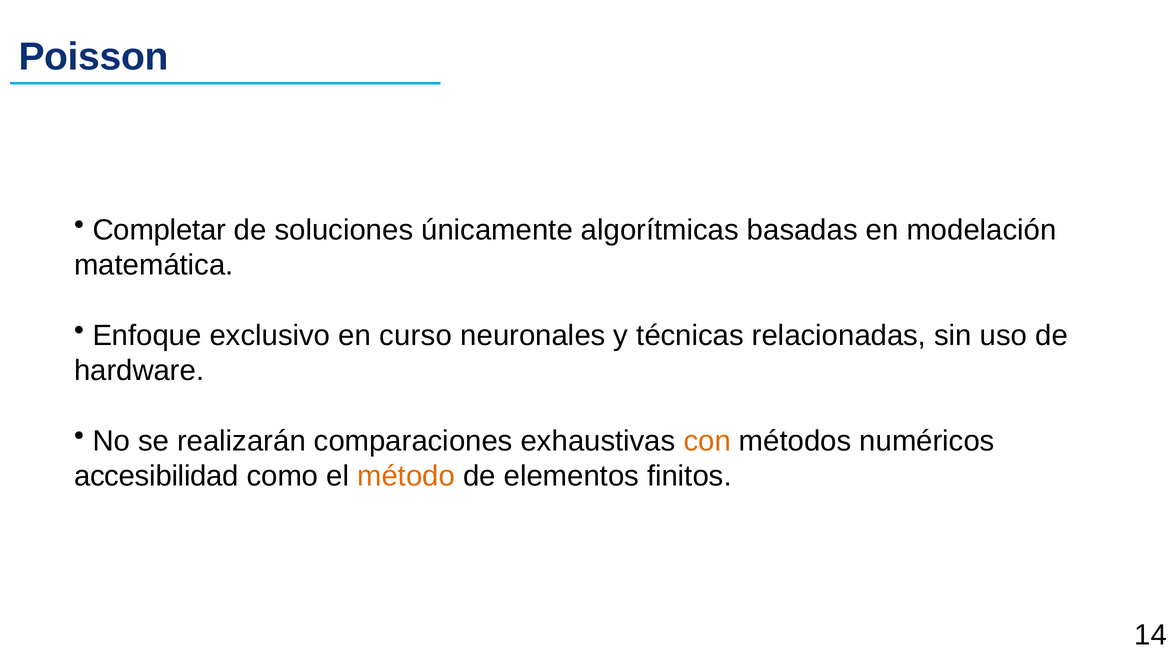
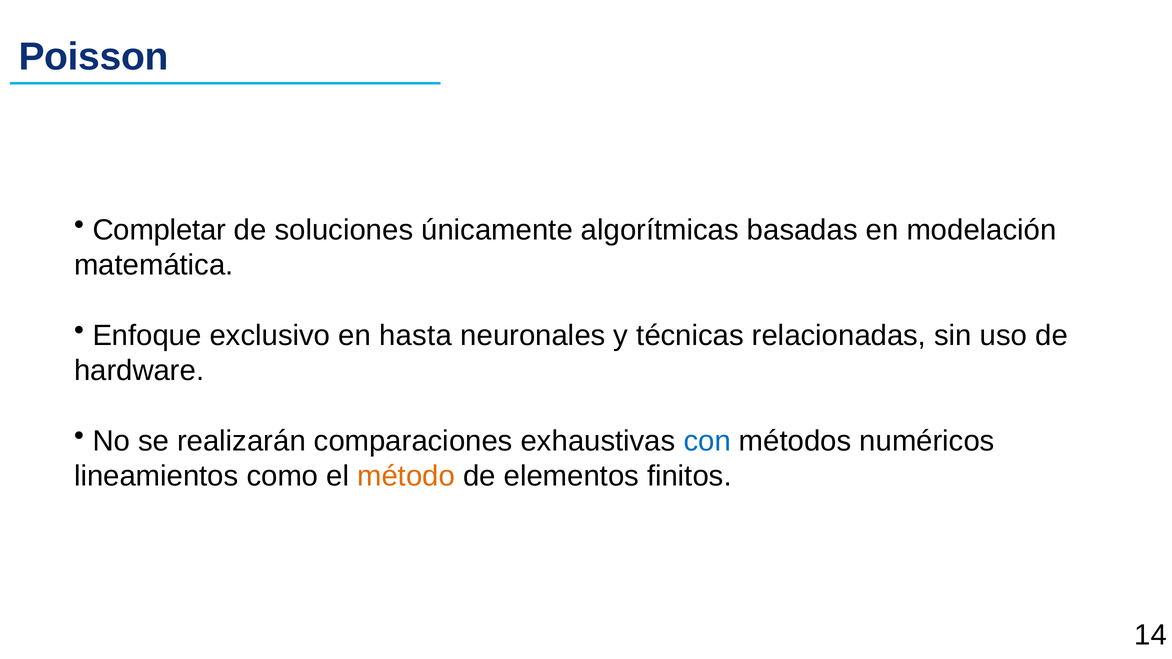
curso: curso -> hasta (416, 336)
con colour: orange -> blue (707, 441)
accesibilidad: accesibilidad -> lineamientos (156, 476)
